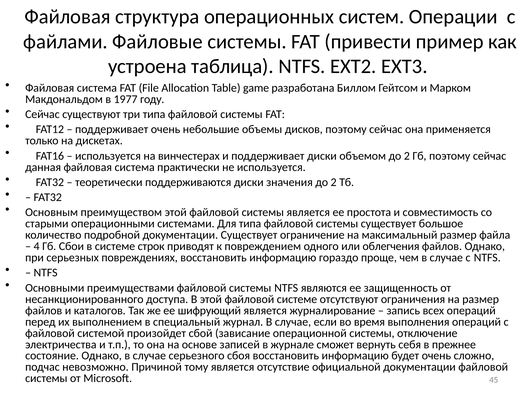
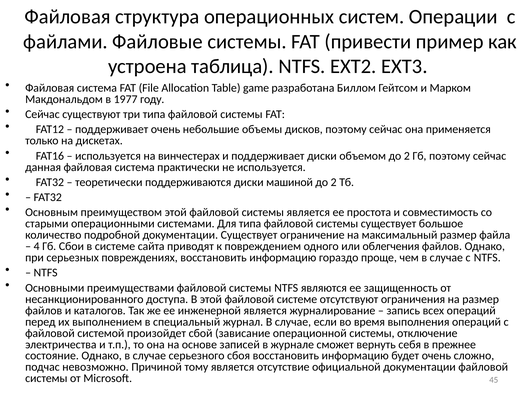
значения: значения -> машиной (290, 182)
строк: строк -> сайта (151, 246)
шифрующий: шифрующий -> инженерной (209, 310)
